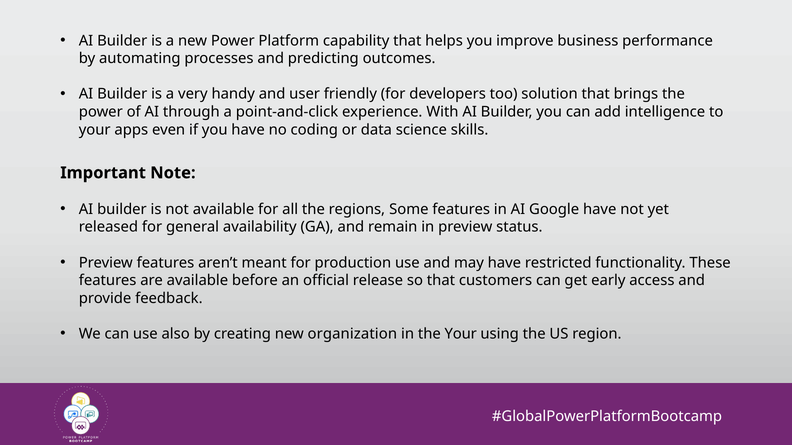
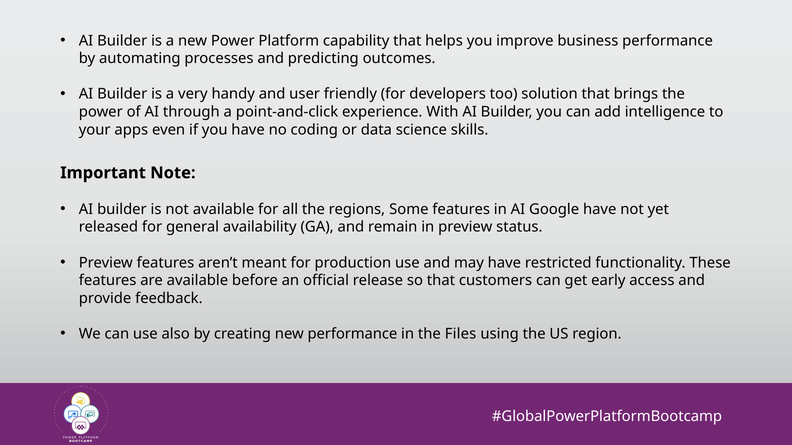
new organization: organization -> performance (352, 334)
the Your: Your -> Files (461, 334)
